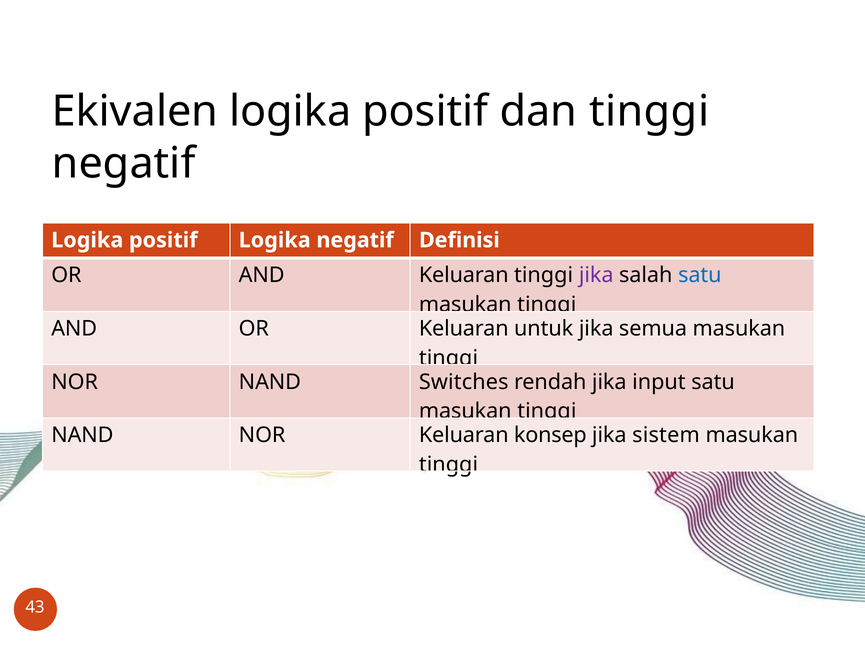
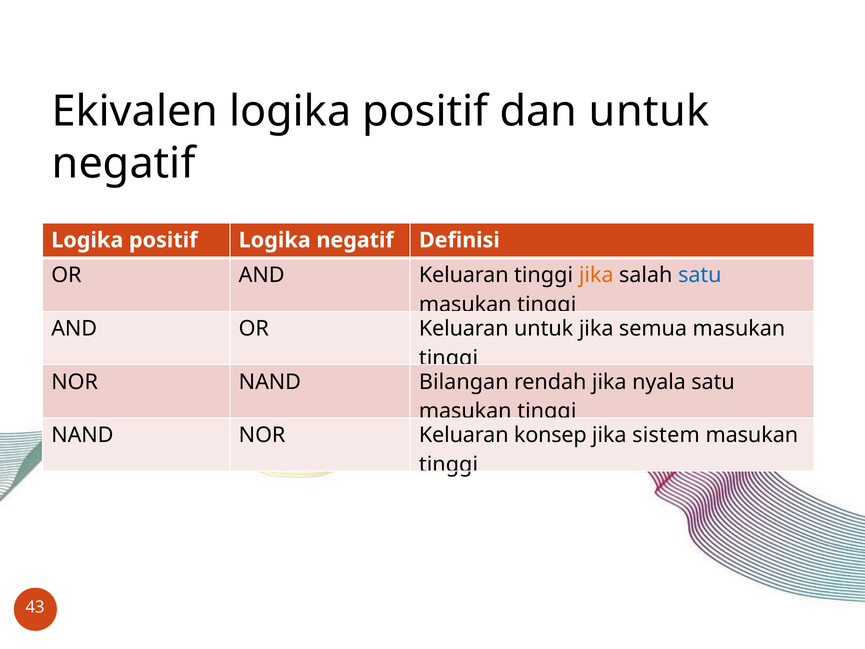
dan tinggi: tinggi -> untuk (649, 111)
jika colour: purple -> orange (596, 275)
Switches: Switches -> Bilangan (464, 382)
input: input -> nyala (659, 382)
